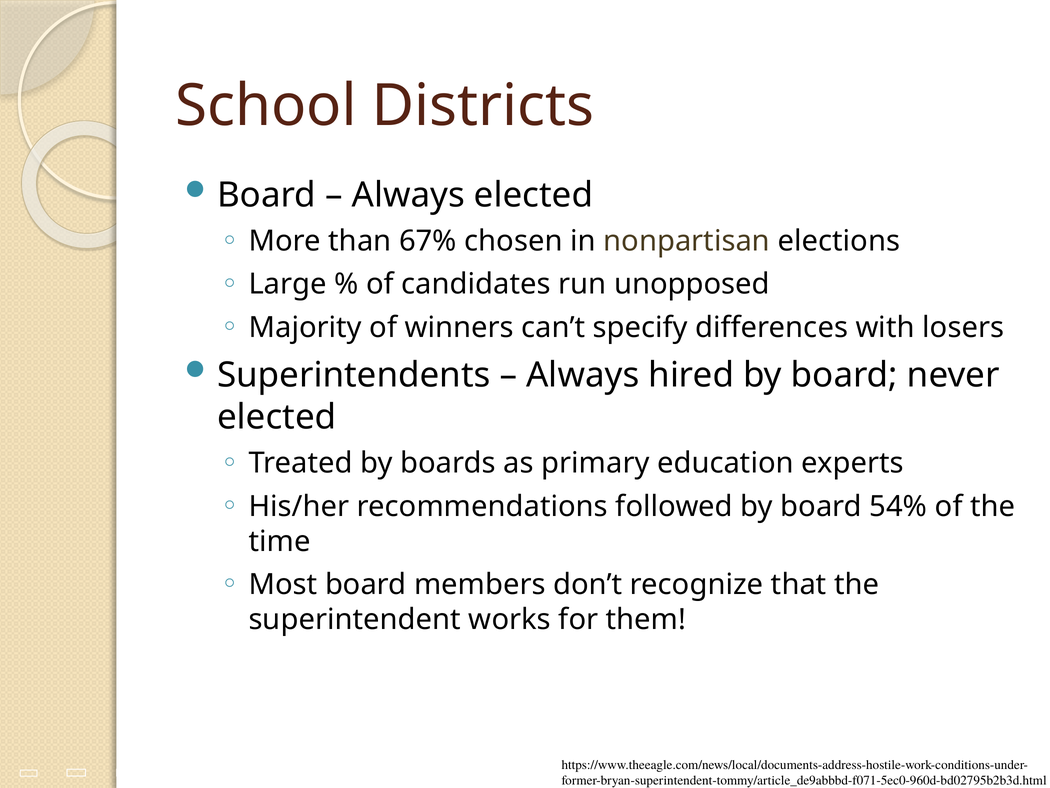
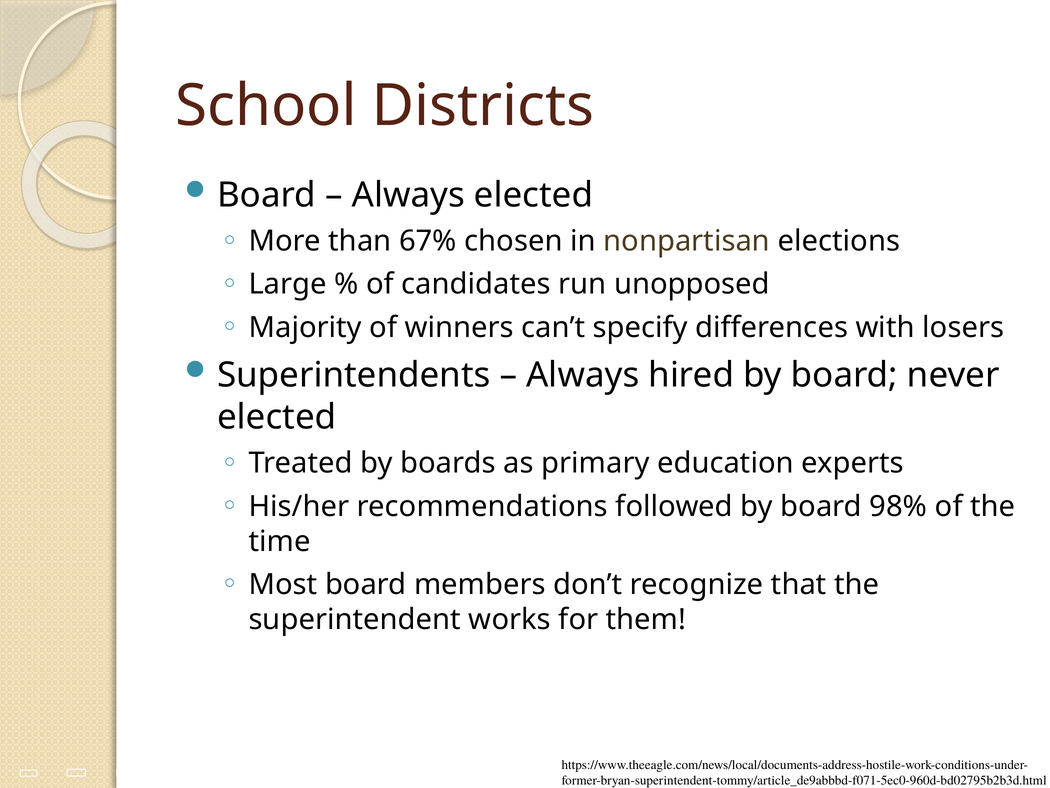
54%: 54% -> 98% (898, 506)
